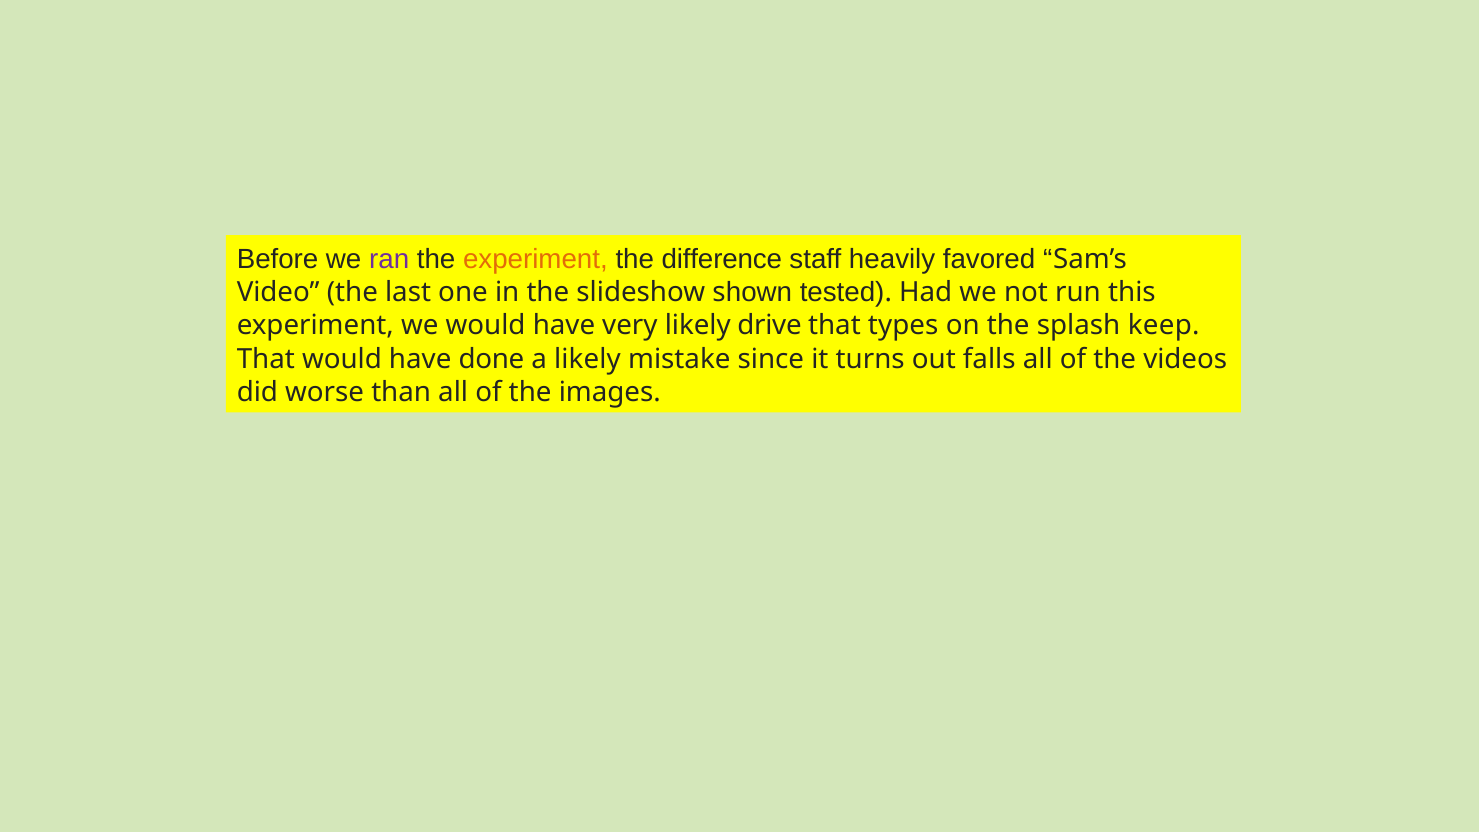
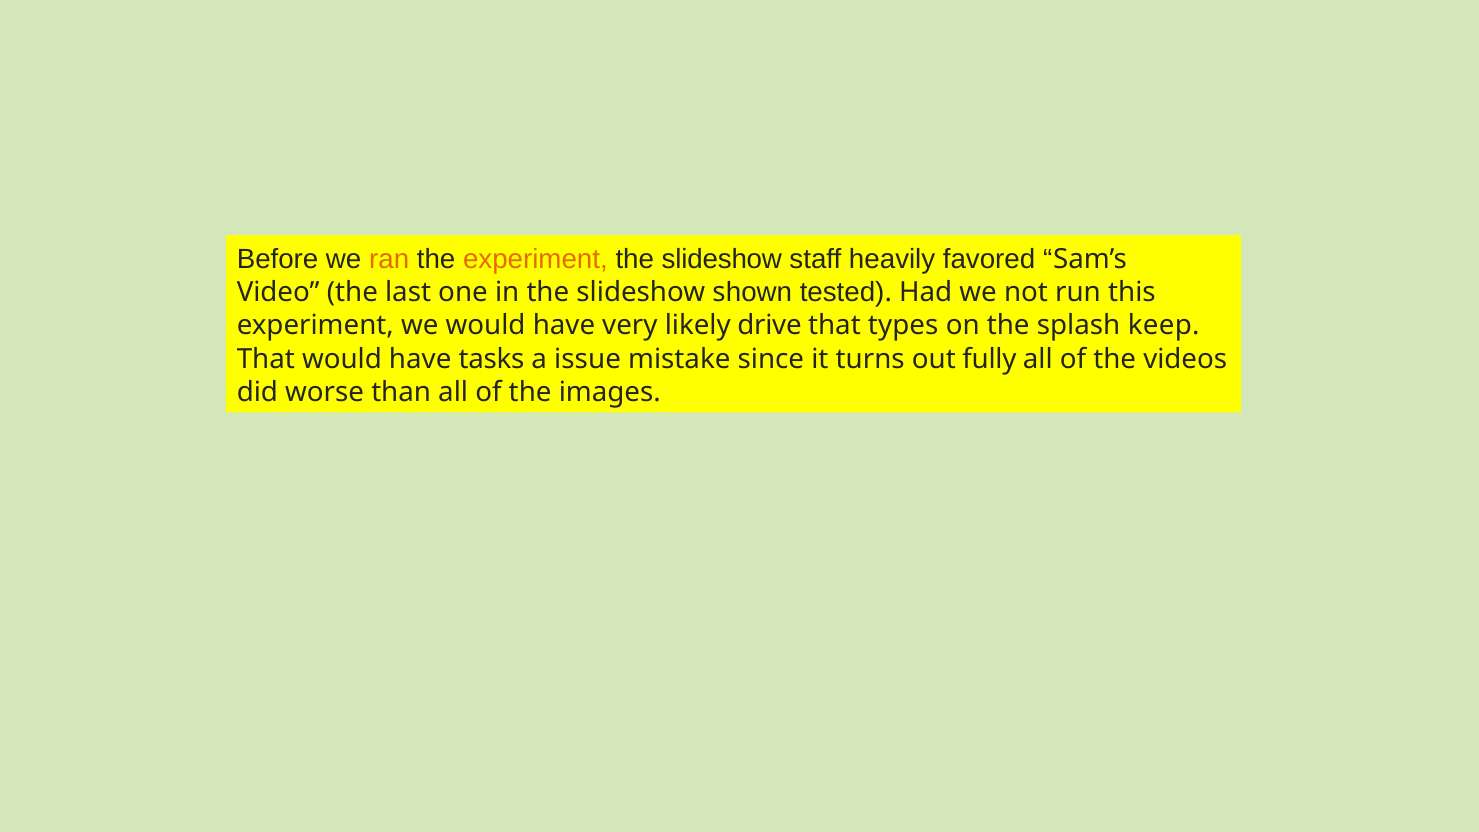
ran colour: purple -> orange (389, 259)
difference: difference -> slideshow (722, 259)
done: done -> tasks (491, 359)
a likely: likely -> issue (587, 359)
falls: falls -> fully (989, 359)
